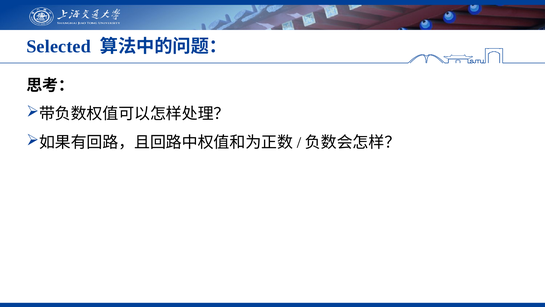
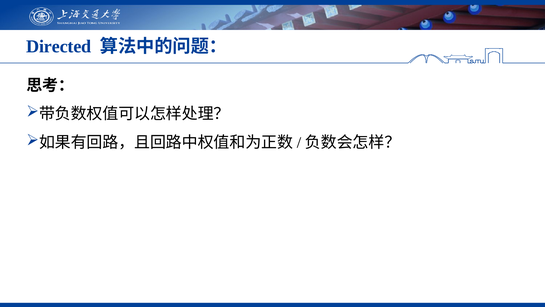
Selected: Selected -> Directed (59, 46)
